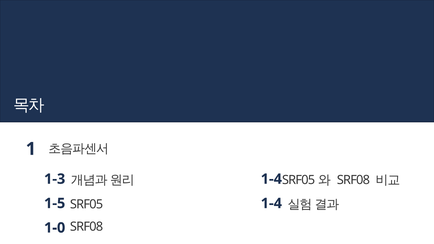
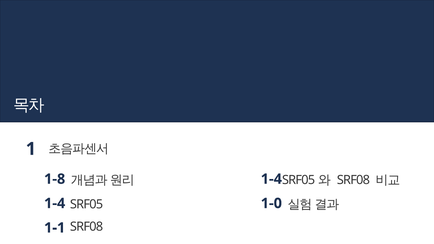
1-3: 1-3 -> 1-8 (55, 179)
1-5: 1-5 -> 1-4 (55, 203)
1-4: 1-4 -> 1-0 (271, 203)
1-0: 1-0 -> 1-1 (55, 228)
